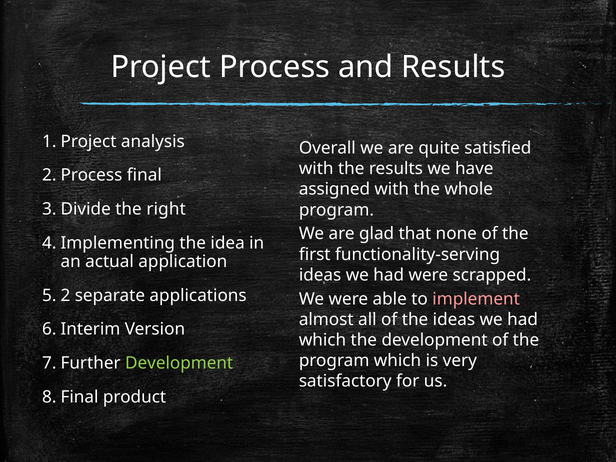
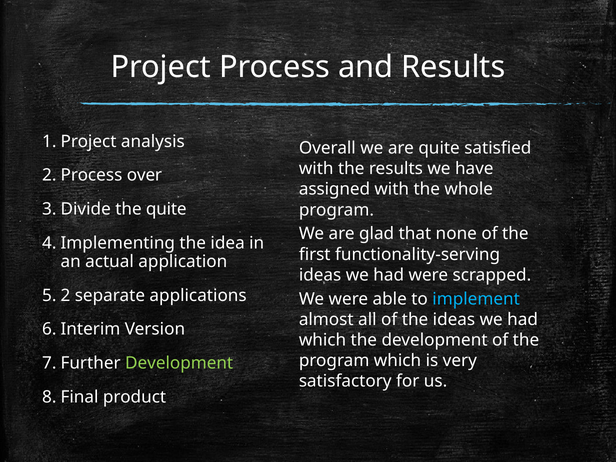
final: final -> over (144, 175)
the right: right -> quite (166, 209)
implement colour: pink -> light blue (476, 299)
